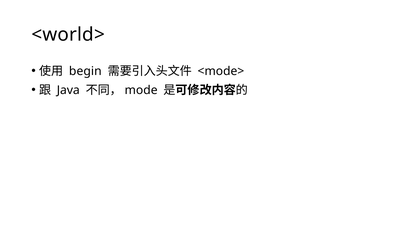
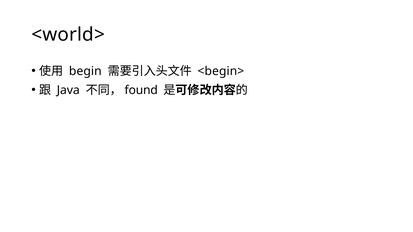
<mode>: <mode> -> <begin> (221, 71)
mode: mode -> found (141, 90)
